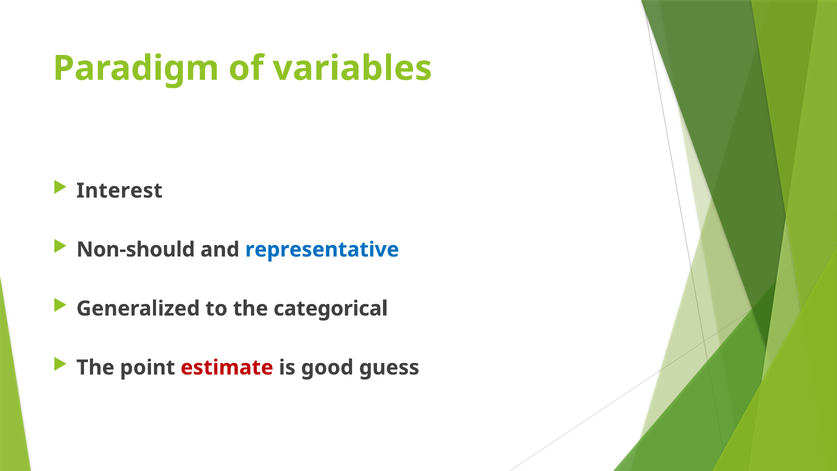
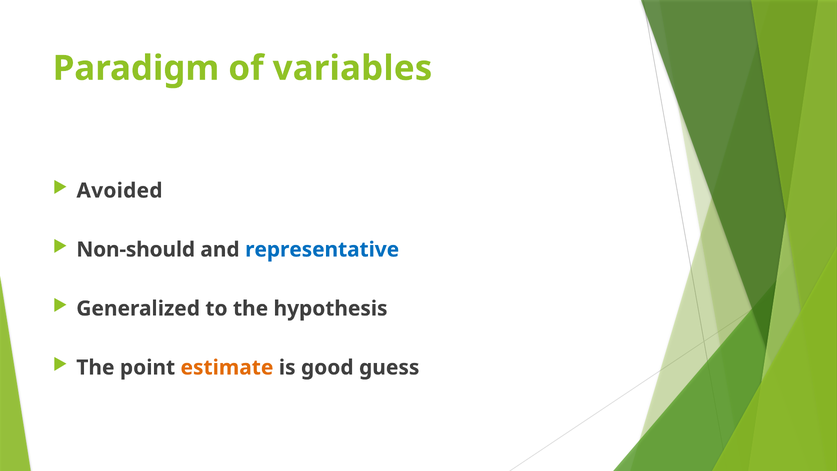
Interest: Interest -> Avoided (119, 191)
categorical: categorical -> hypothesis (331, 308)
estimate colour: red -> orange (227, 367)
